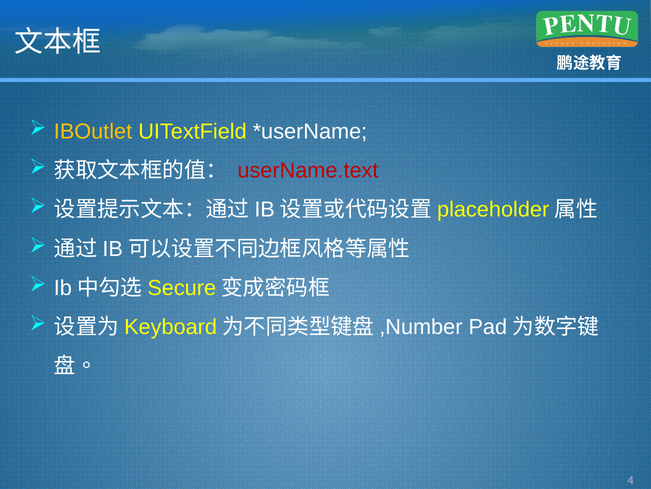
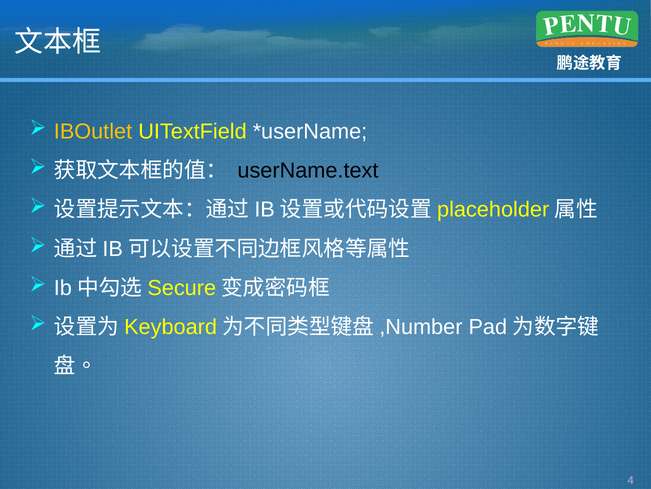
userName.text colour: red -> black (308, 170)
